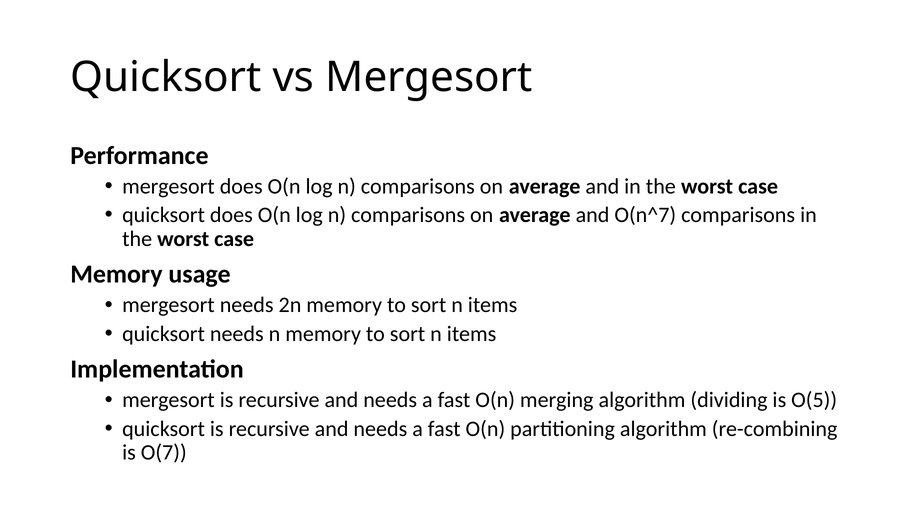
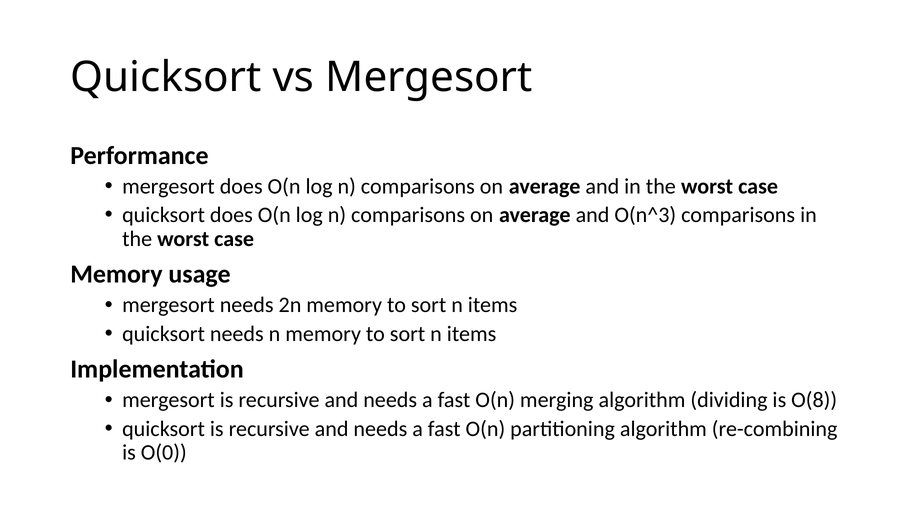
O(n^7: O(n^7 -> O(n^3 (645, 215)
O(5: O(5 -> O(8 (814, 400)
O(7: O(7 -> O(0 (164, 452)
